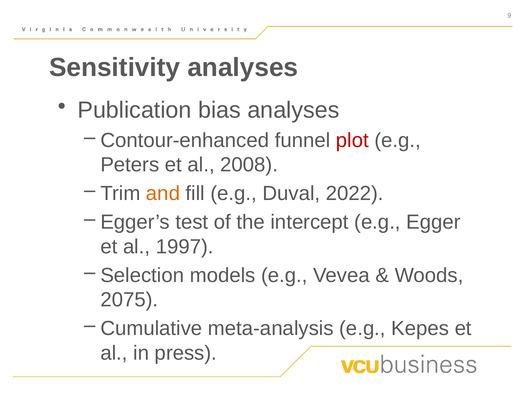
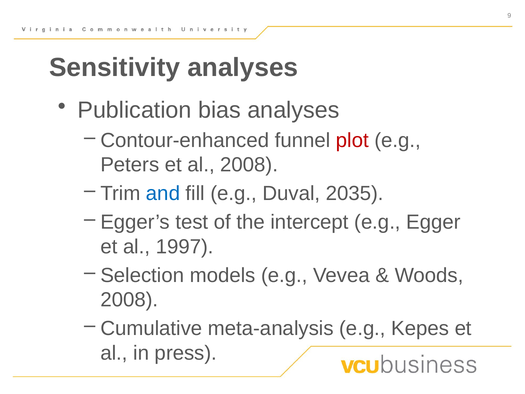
and colour: orange -> blue (163, 193)
2022: 2022 -> 2035 (355, 193)
2075: 2075 -> 2008 (129, 300)
